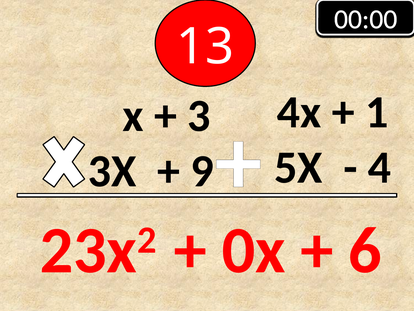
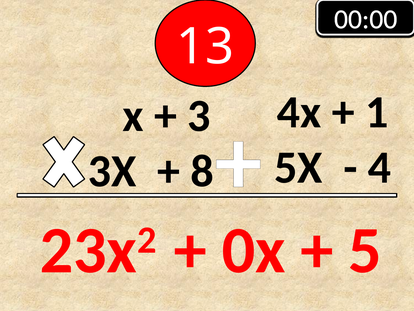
9: 9 -> 8 (202, 171)
6: 6 -> 5 (365, 250)
